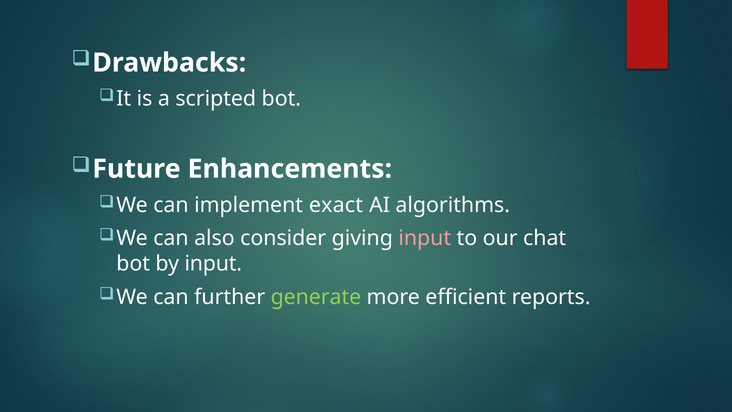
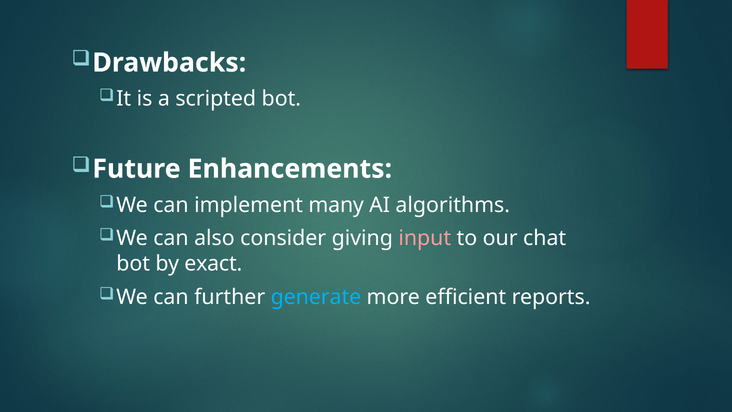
exact: exact -> many (336, 205)
by input: input -> exact (213, 264)
generate colour: light green -> light blue (316, 297)
